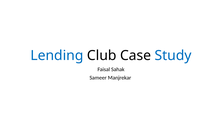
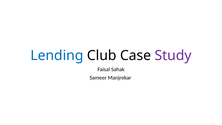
Study colour: blue -> purple (173, 55)
